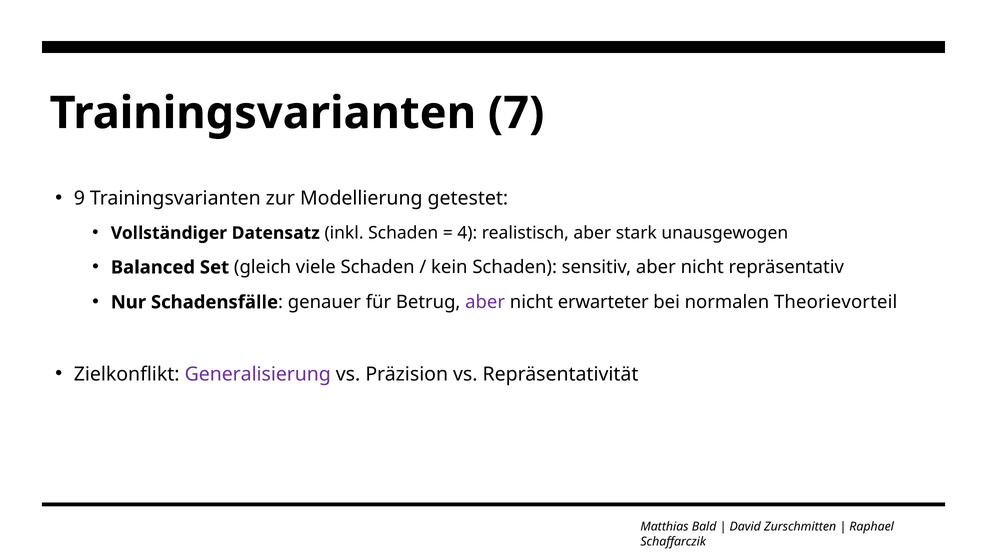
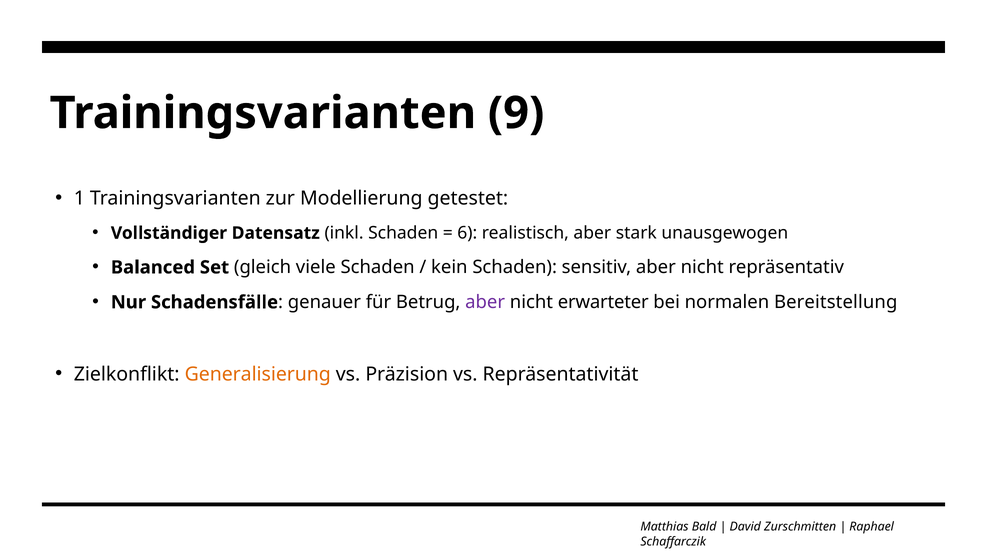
7: 7 -> 9 (516, 113)
9: 9 -> 1 (79, 198)
4: 4 -> 6 (467, 233)
Theorievorteil: Theorievorteil -> Bereitstellung (836, 302)
Generalisierung colour: purple -> orange (258, 374)
